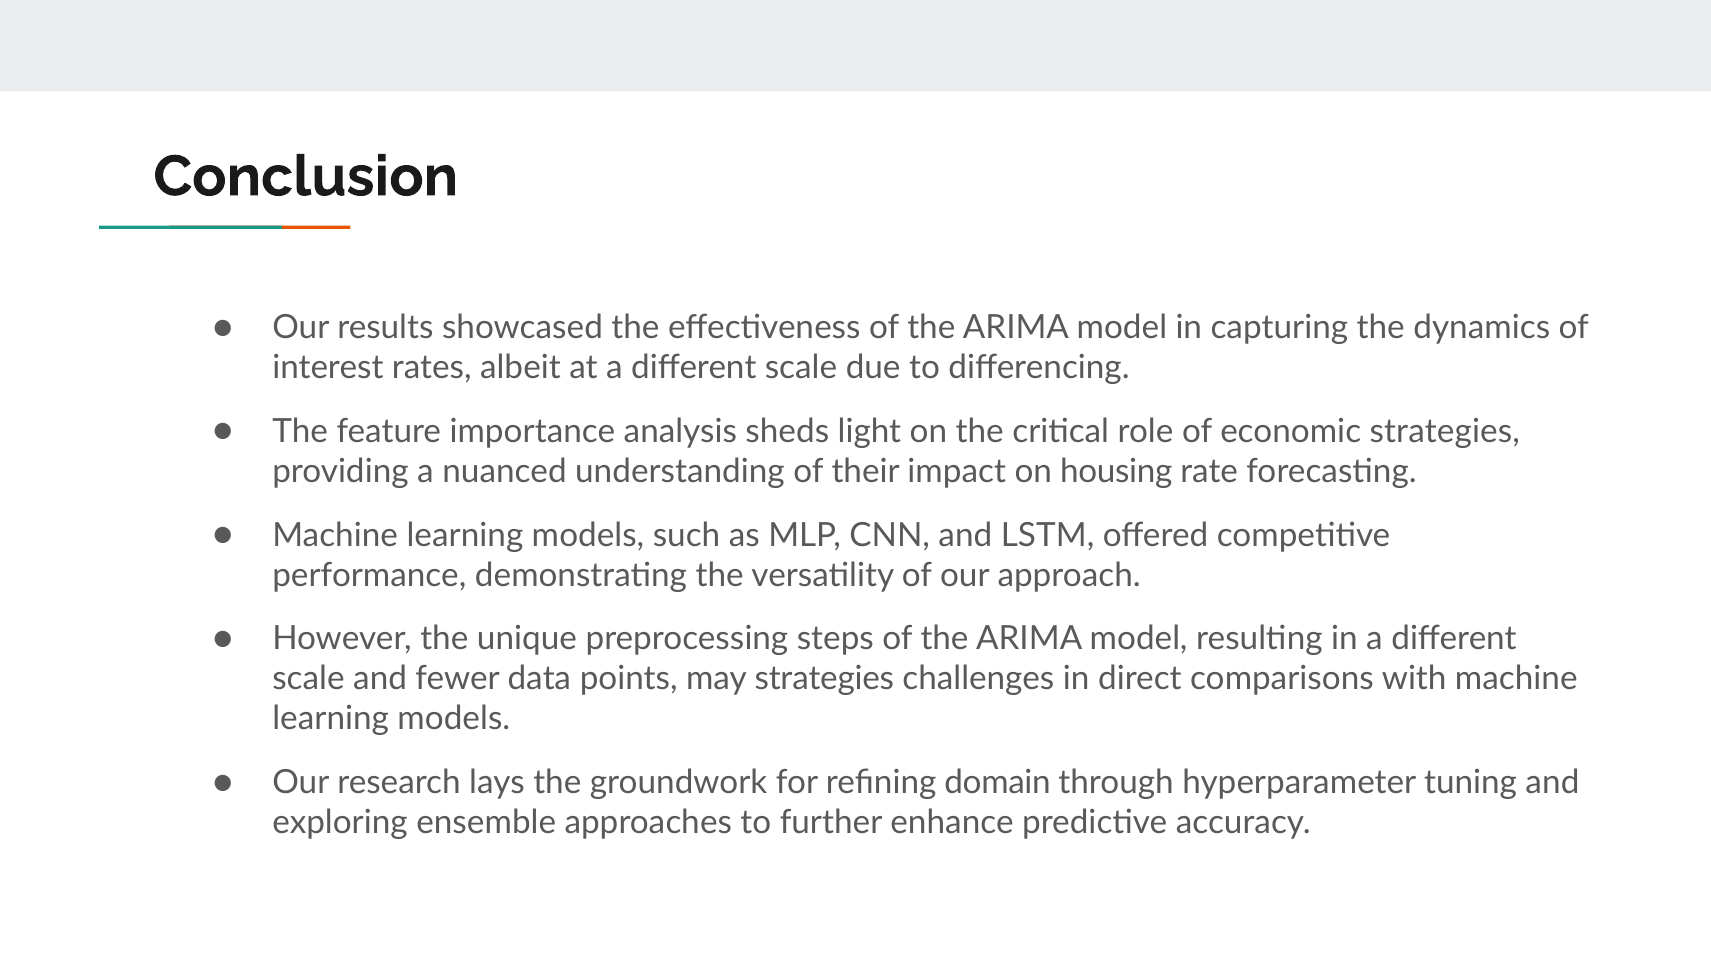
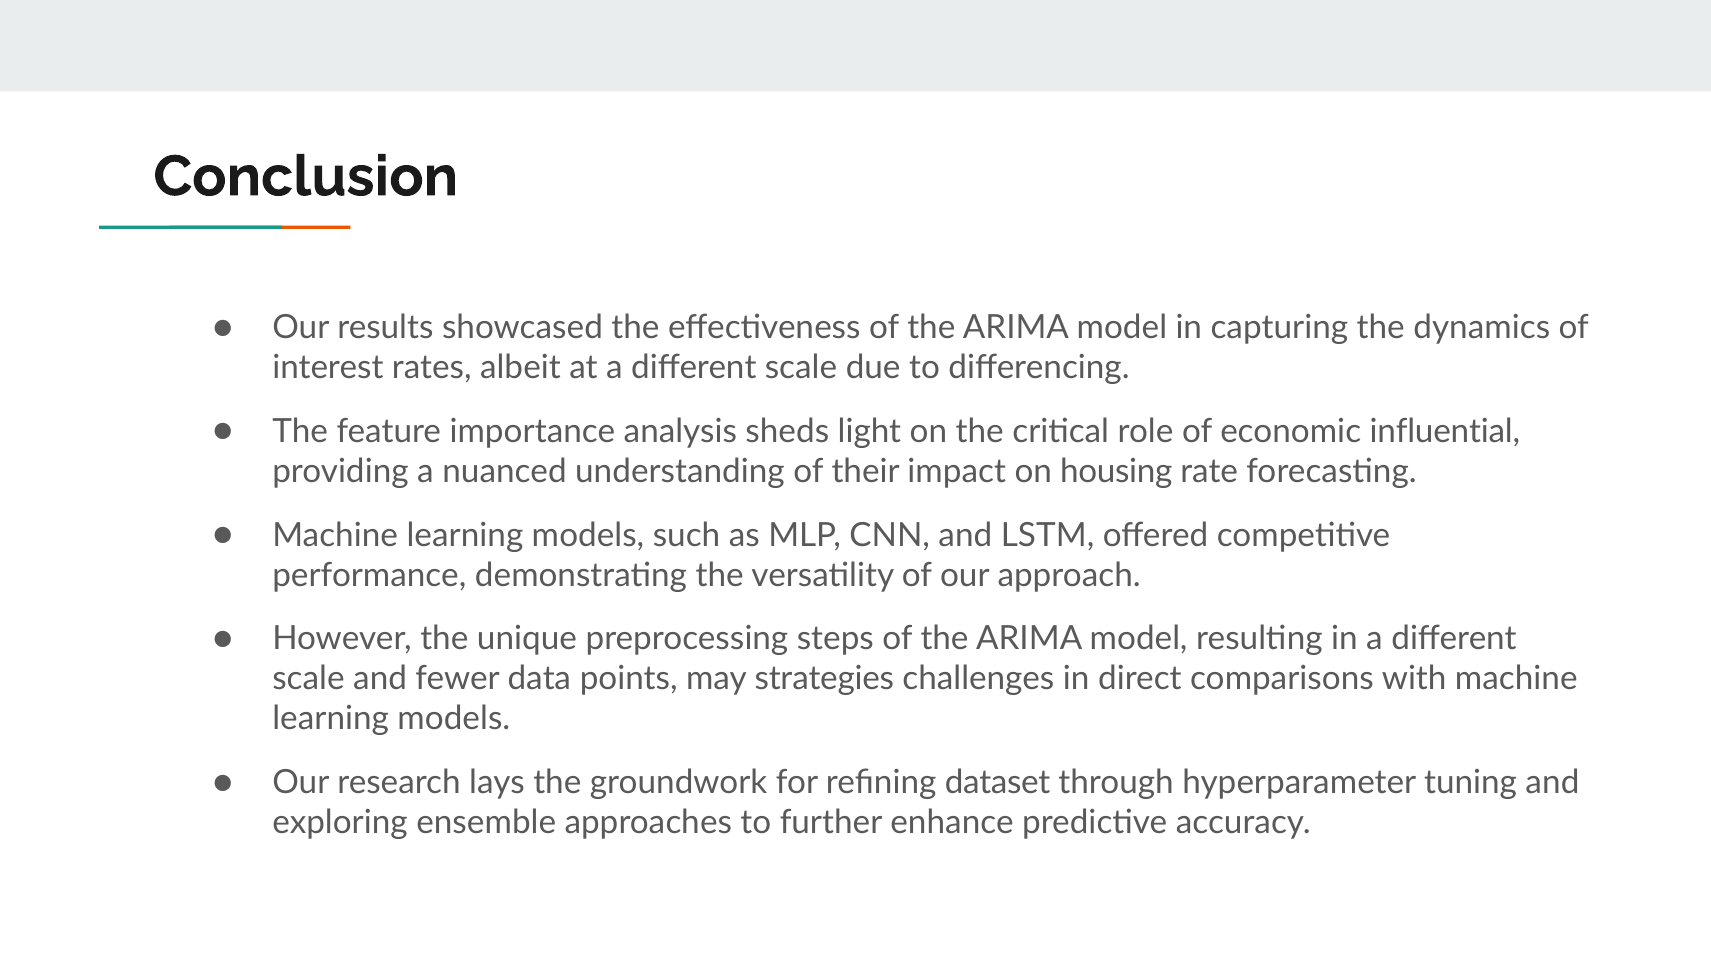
economic strategies: strategies -> influential (1445, 431)
domain: domain -> dataset (998, 782)
